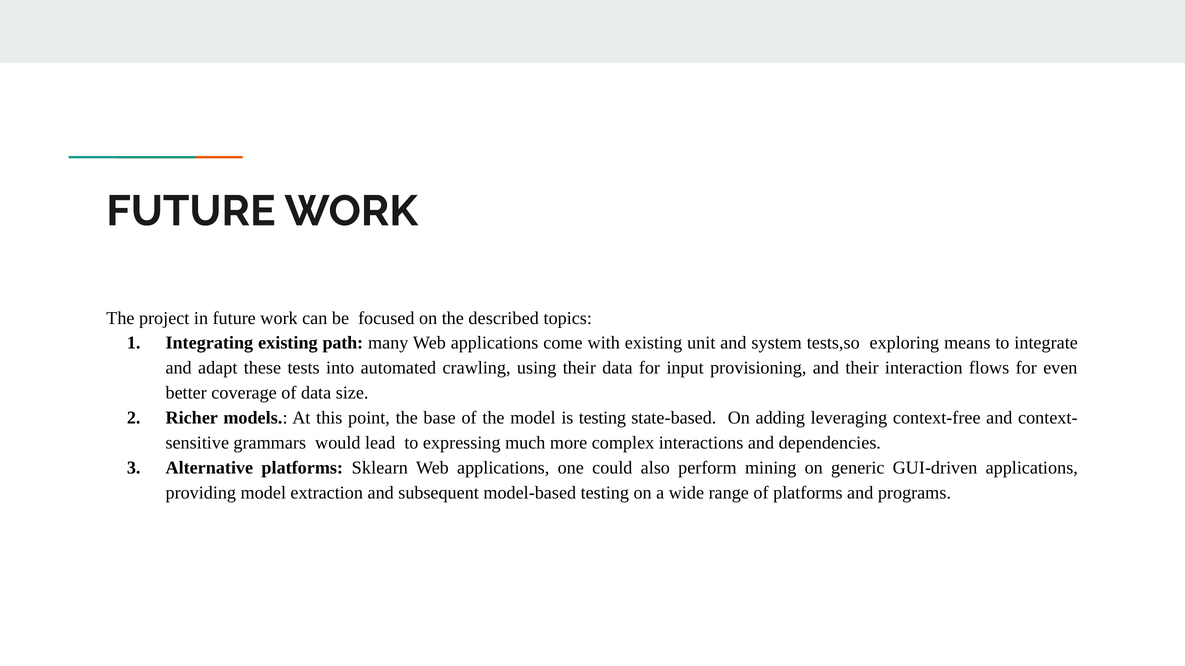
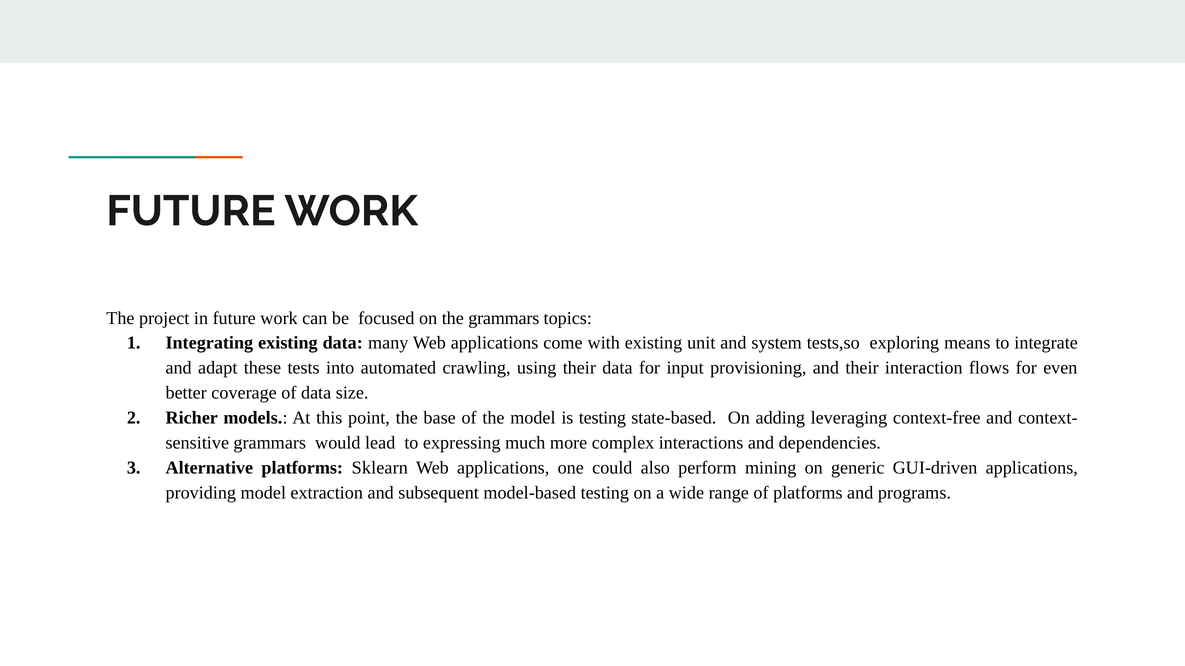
the described: described -> grammars (504, 318)
existing path: path -> data (343, 343)
